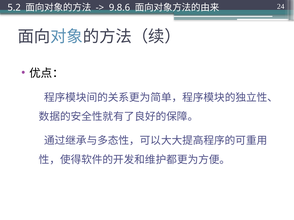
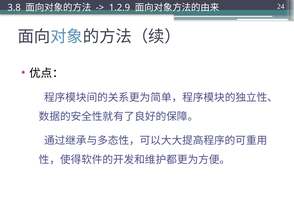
5.2: 5.2 -> 3.8 (14, 8)
9.8.6: 9.8.6 -> 1.2.9 (120, 8)
